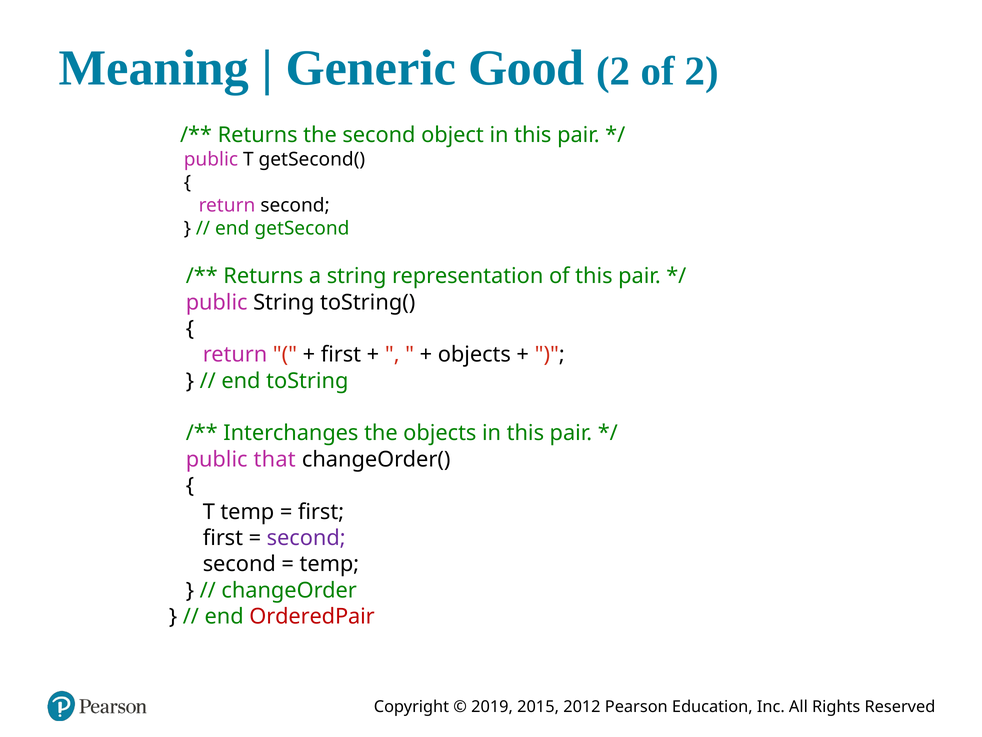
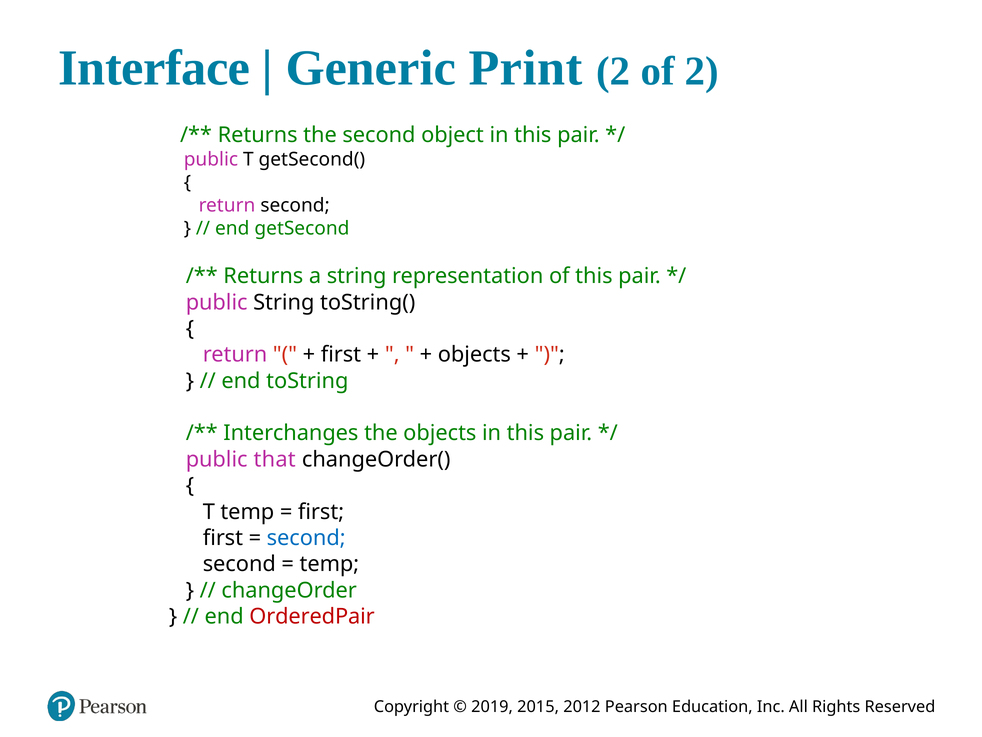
Meaning: Meaning -> Interface (154, 68)
Good: Good -> Print (526, 68)
second colour: purple -> blue (306, 538)
